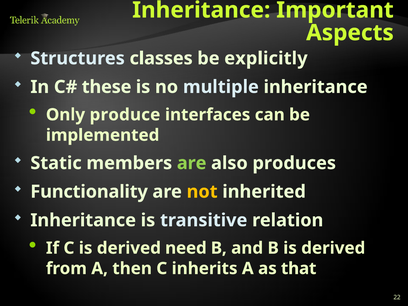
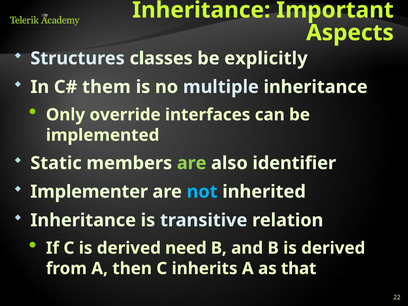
these: these -> them (106, 87)
produce: produce -> override (125, 115)
produces: produces -> identifier (294, 163)
Functionality: Functionality -> Implementer (89, 192)
not colour: yellow -> light blue (202, 192)
